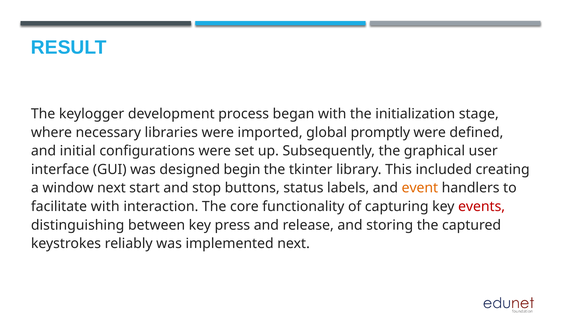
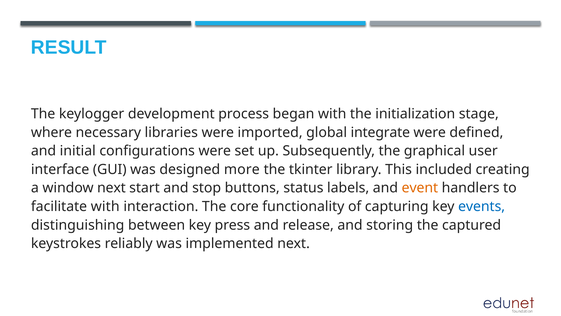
promptly: promptly -> integrate (380, 132)
begin: begin -> more (242, 169)
events colour: red -> blue (482, 206)
